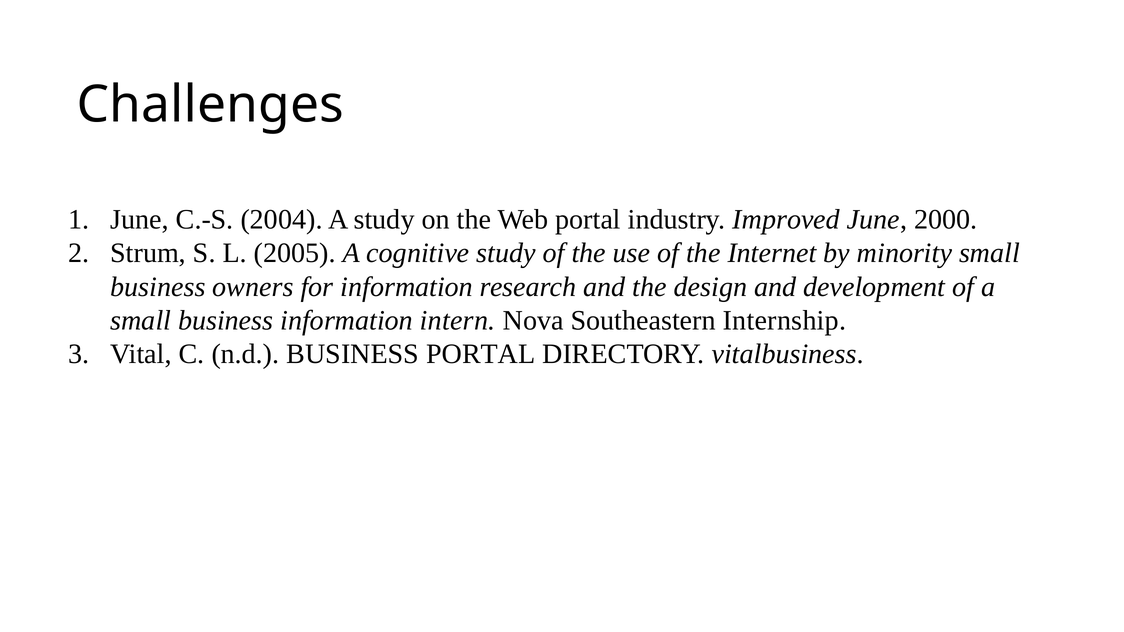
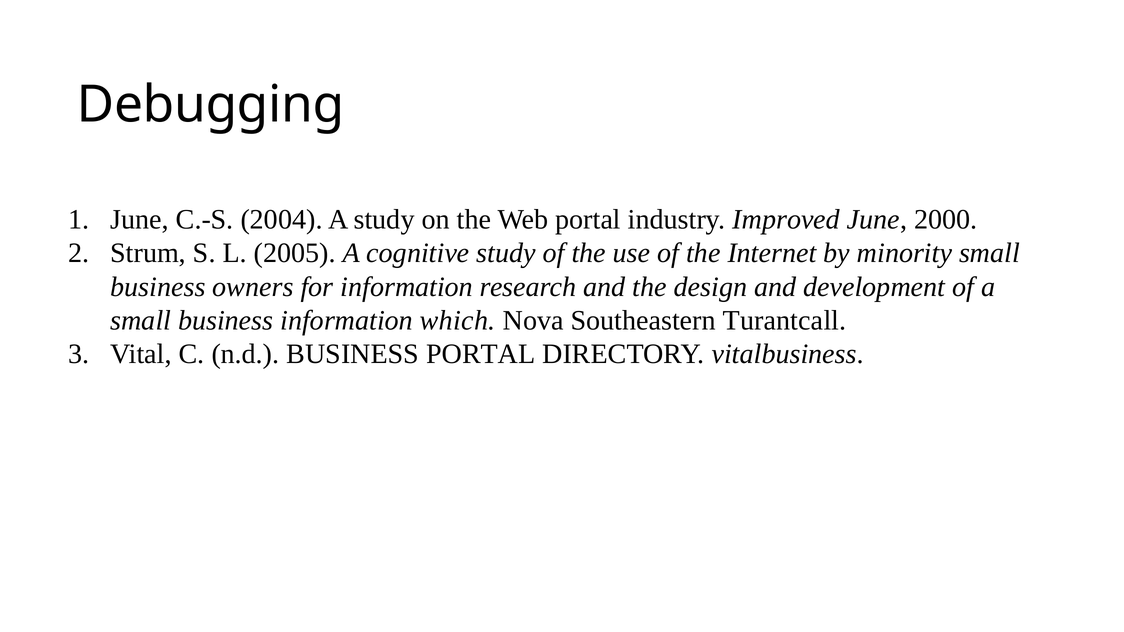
Challenges: Challenges -> Debugging (211, 105)
intern: intern -> which (458, 321)
Internship: Internship -> Turantcall (785, 321)
